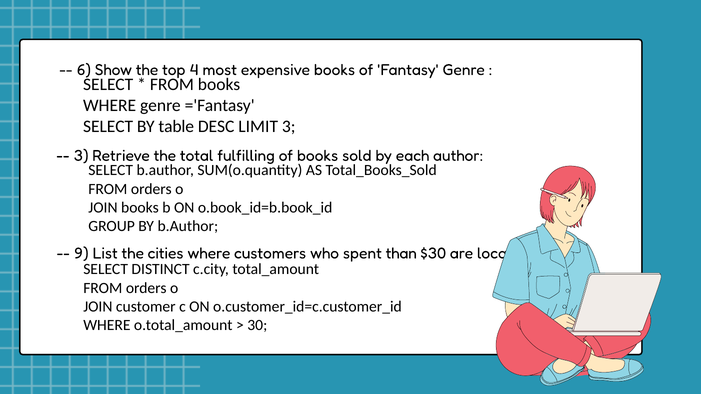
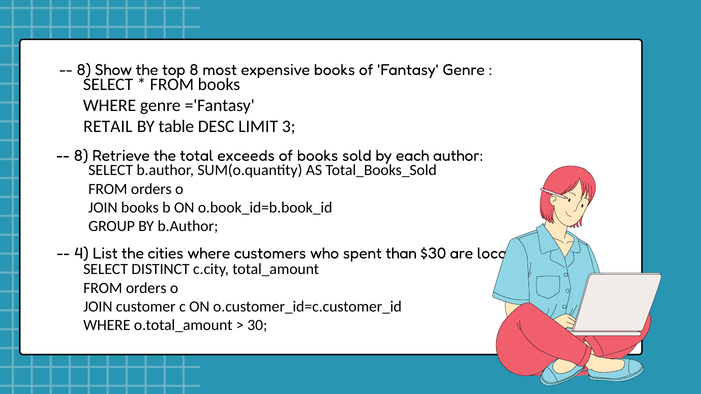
6: 6 -> 8 (84, 70)
top 4: 4 -> 8 (194, 70)
SELECT: SELECT -> RETAIL (108, 127)
3: 3 -> 8 (81, 156)
fulfilling: fulfilling -> exceeds (246, 156)
9: 9 -> 4 (81, 253)
